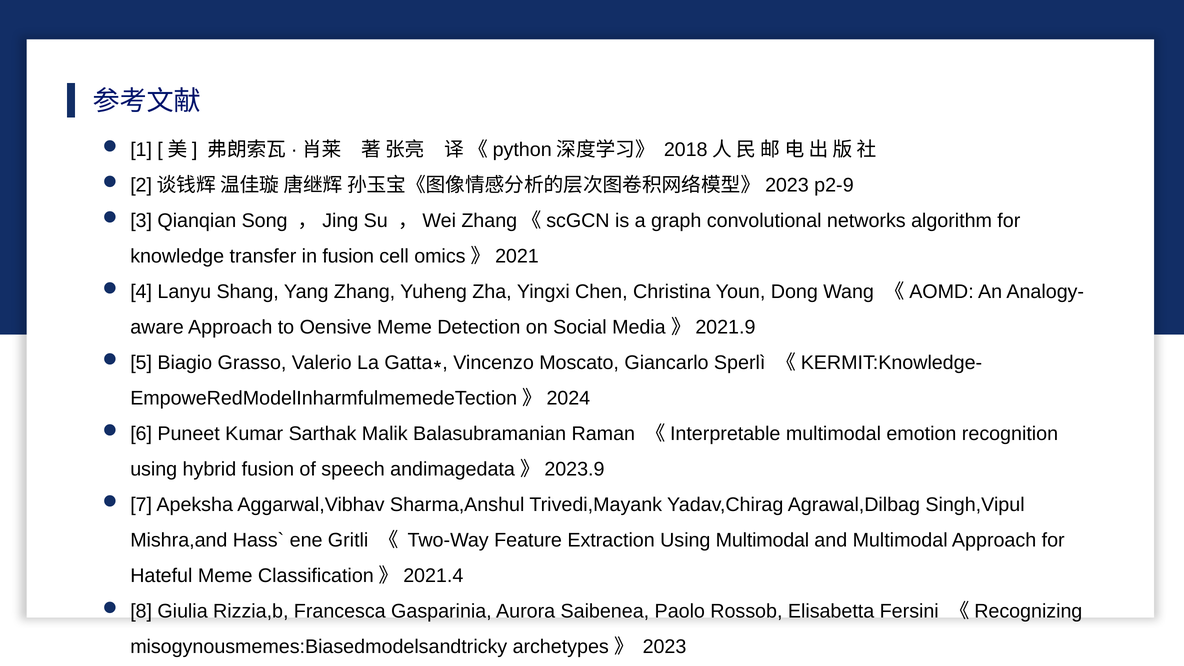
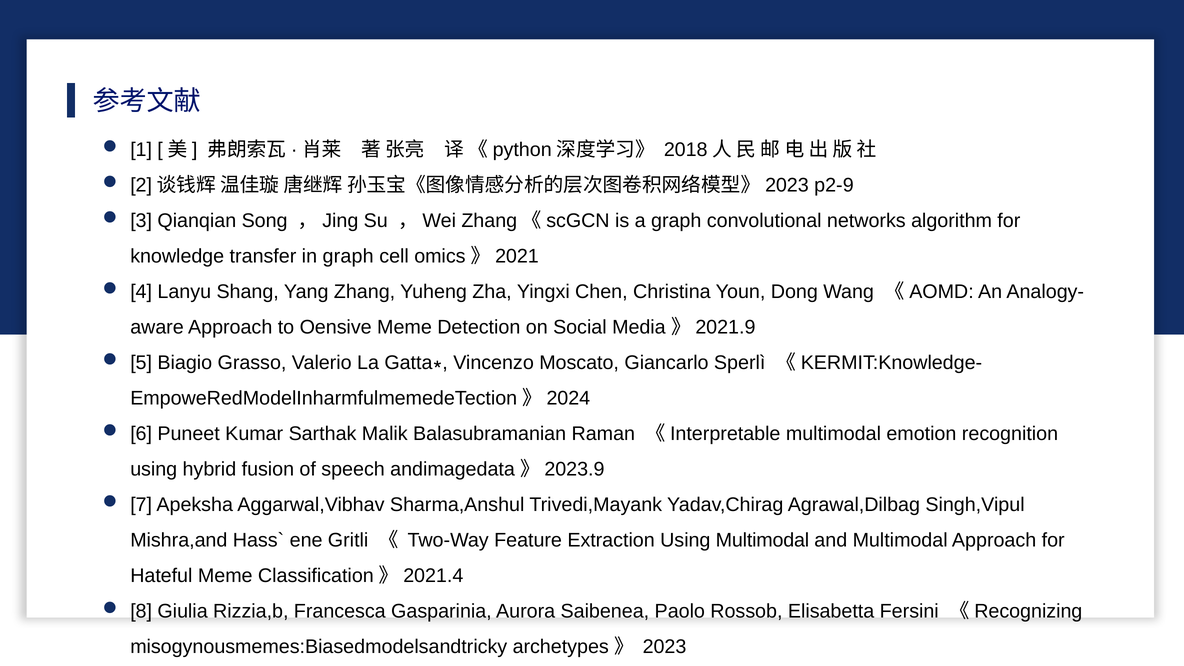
in fusion: fusion -> graph (348, 256)
